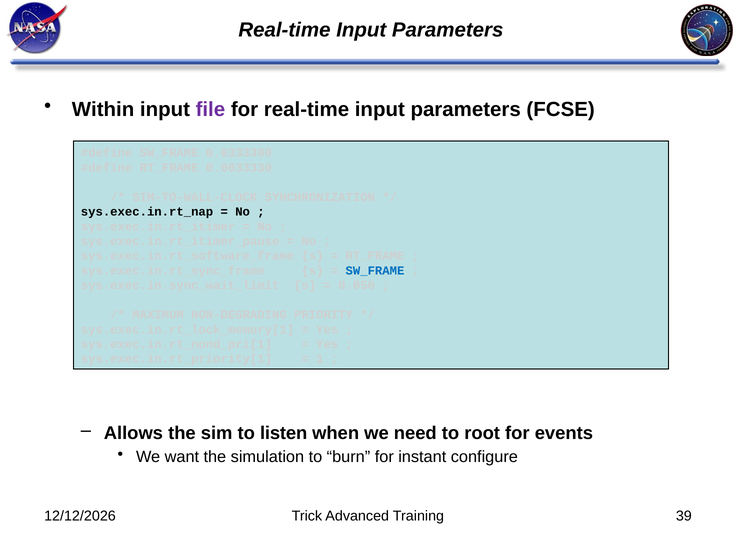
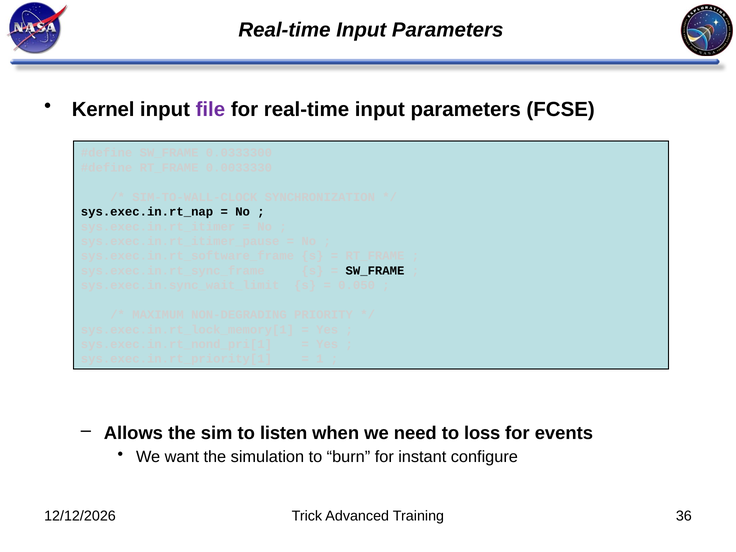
Within: Within -> Kernel (103, 109)
SW_FRAME colour: blue -> black (375, 271)
root: root -> loss (482, 433)
39: 39 -> 36 (684, 516)
